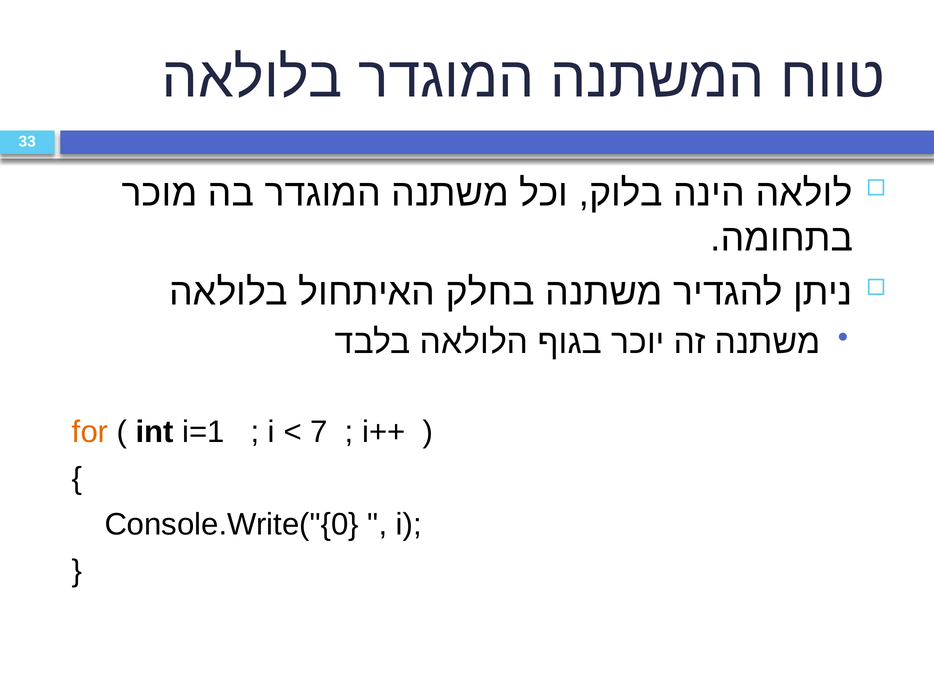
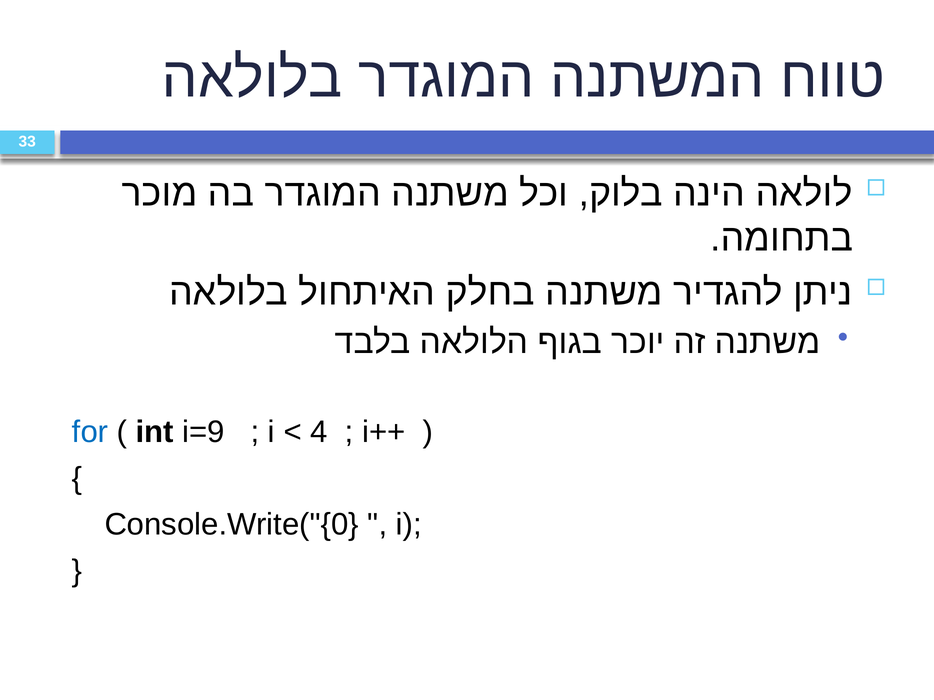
for colour: orange -> blue (90, 432)
i=1: i=1 -> i=9 (204, 432)
7: 7 -> 4 (319, 432)
